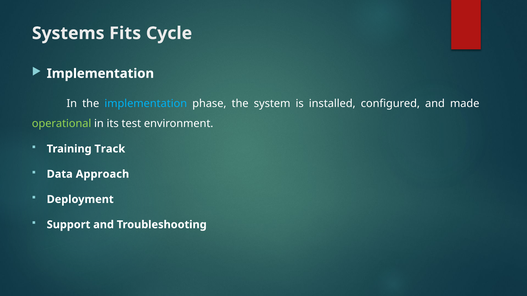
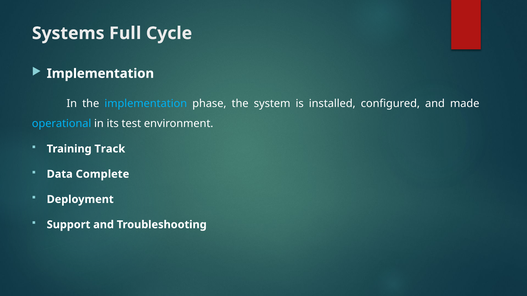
Fits: Fits -> Full (125, 33)
operational colour: light green -> light blue (62, 124)
Approach: Approach -> Complete (102, 174)
